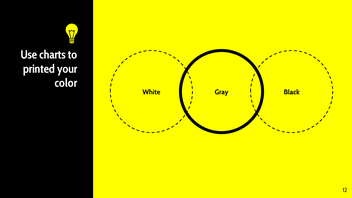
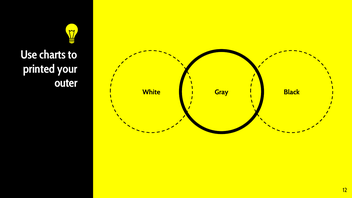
color: color -> outer (66, 83)
